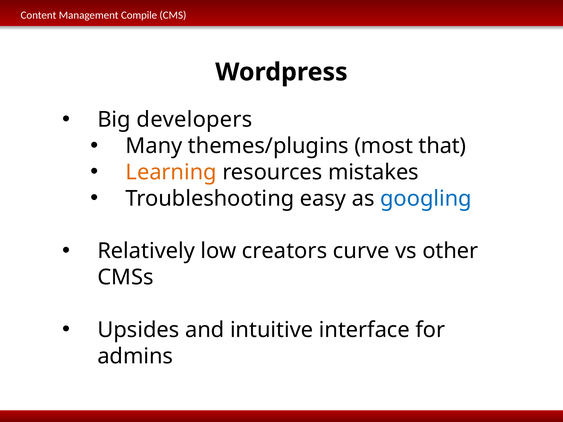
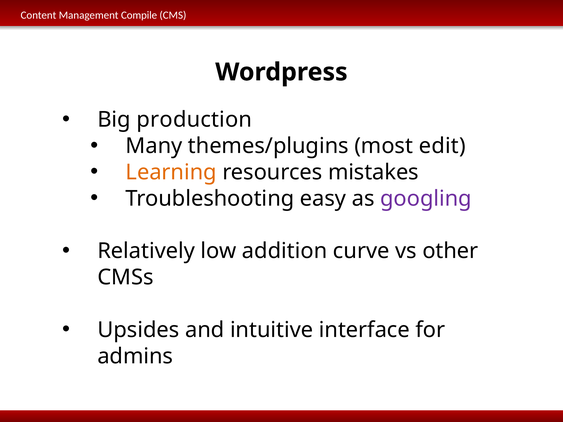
developers: developers -> production (194, 120)
that: that -> edit (442, 146)
googling colour: blue -> purple (426, 199)
creators: creators -> addition (285, 251)
